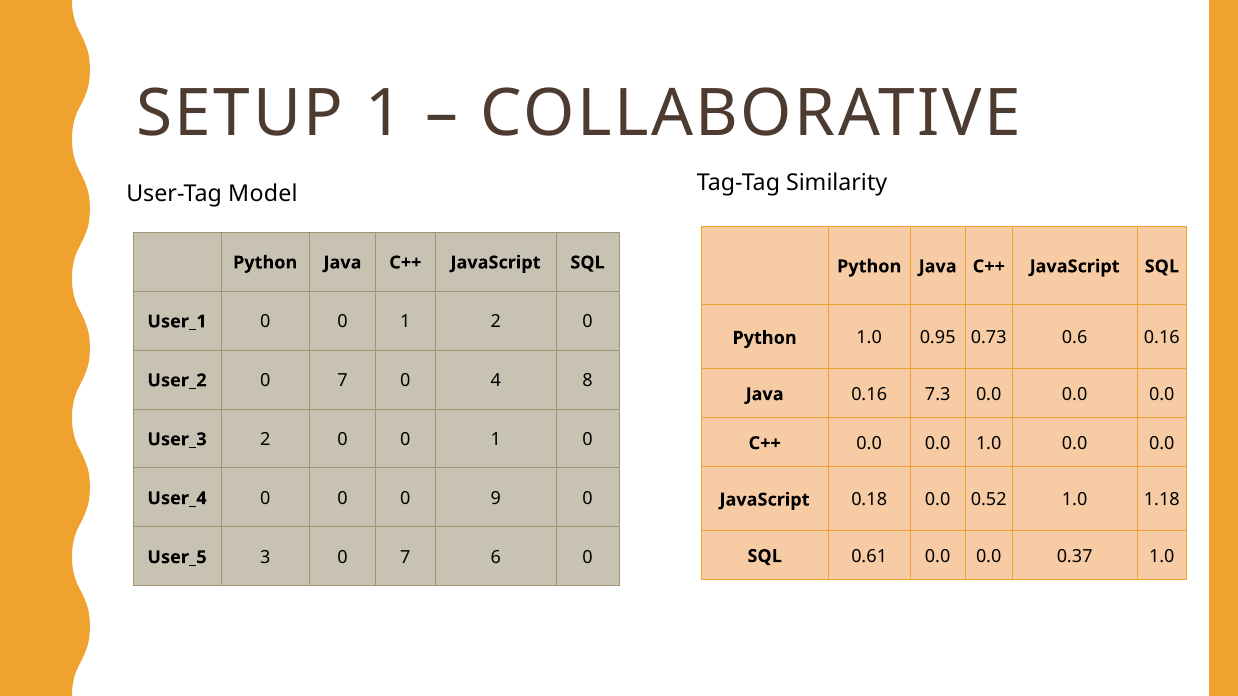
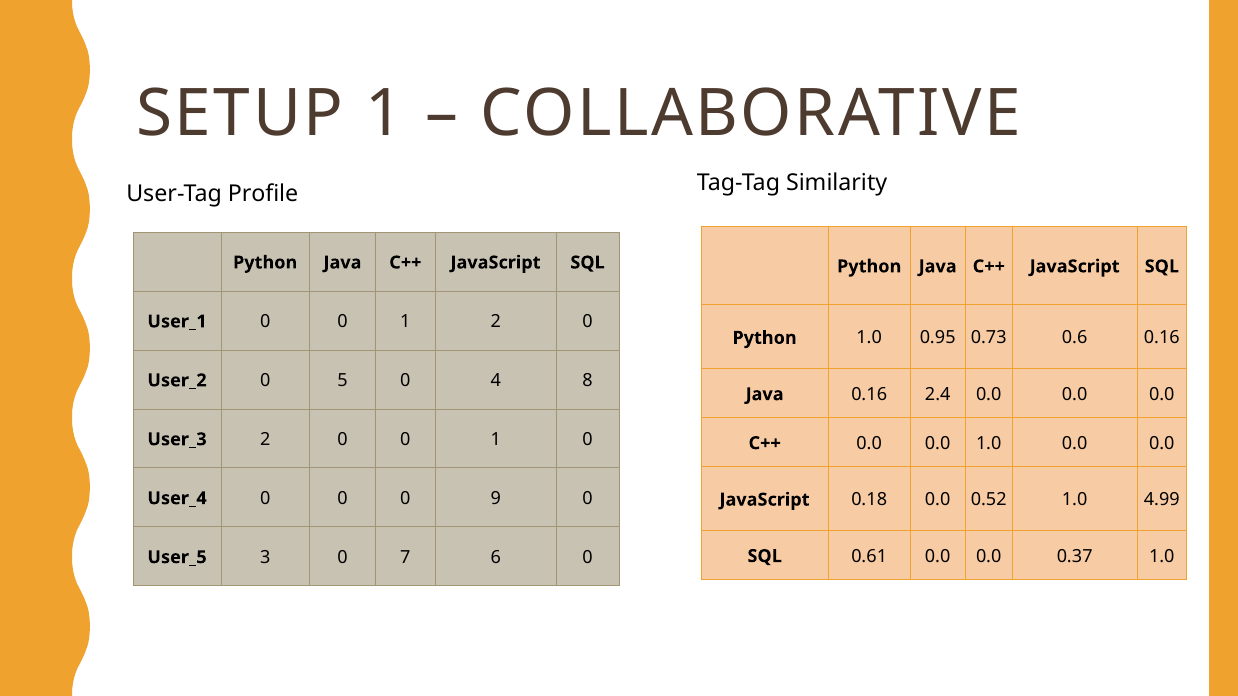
Model: Model -> Profile (263, 194)
7: 7 -> 5 (343, 381)
7.3: 7.3 -> 2.4 (938, 394)
1.18: 1.18 -> 4.99 (1162, 500)
